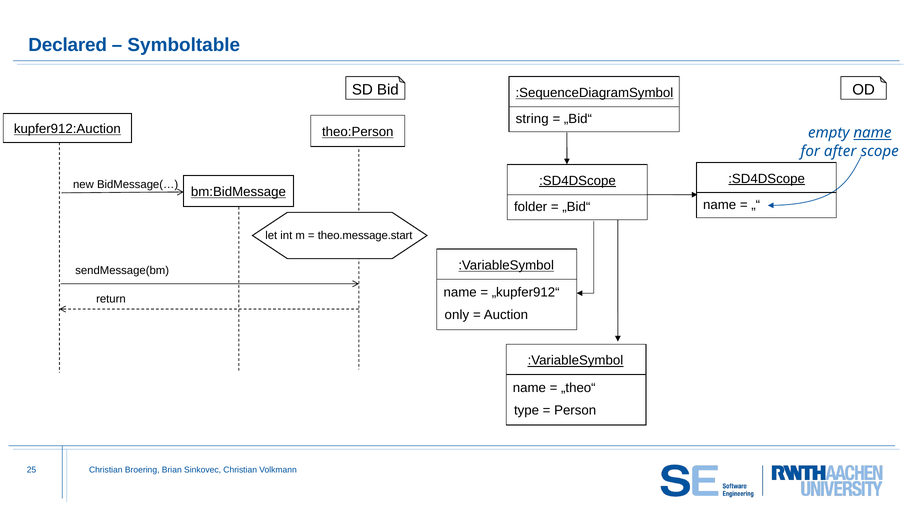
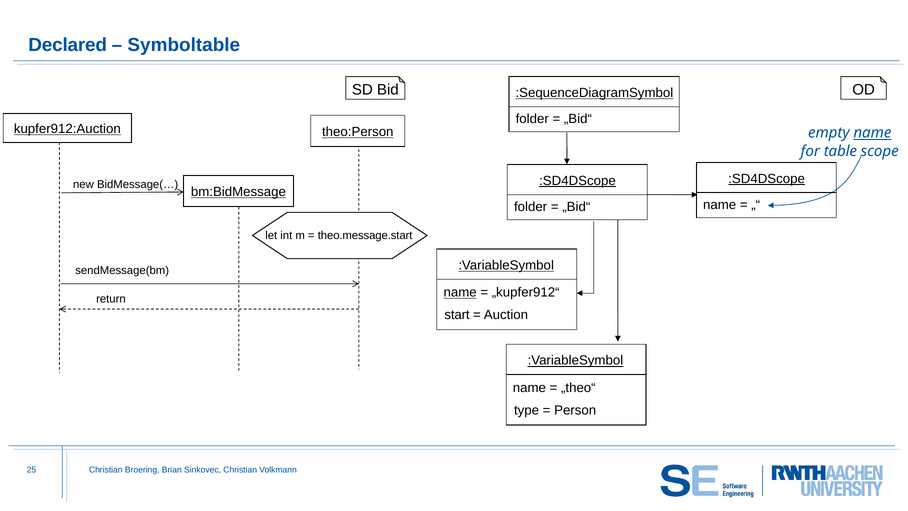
string: string -> folder (532, 119)
after: after -> table (840, 151)
name underline: none -> present (460, 292)
only: only -> start (457, 315)
